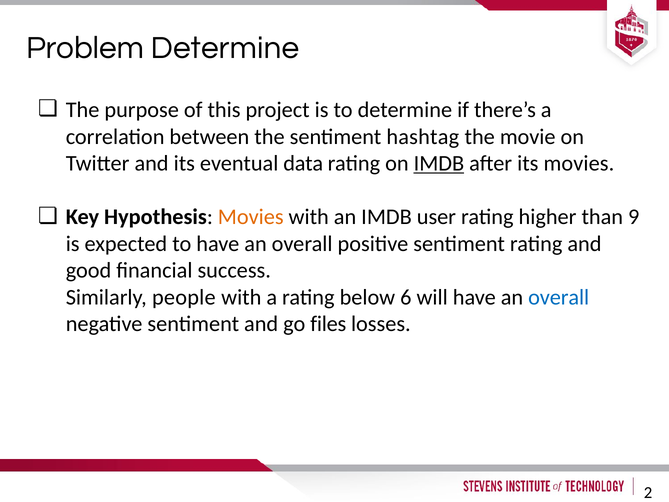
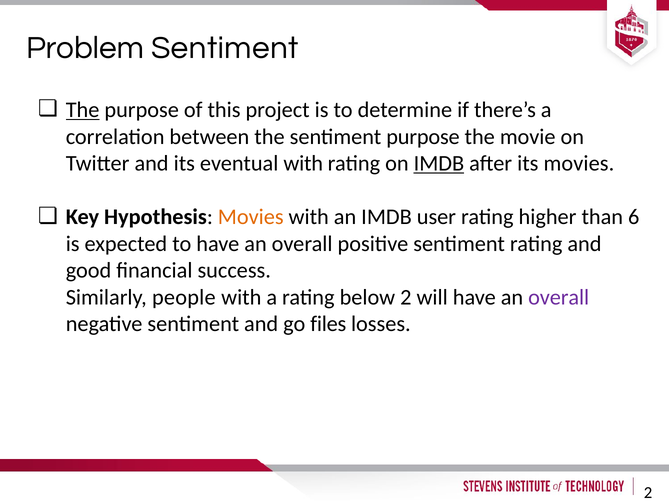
Problem Determine: Determine -> Sentiment (225, 48)
The underline: none -> present (83, 110)
sentiment hashtag: hashtag -> purpose (423, 137)
eventual data: data -> with (303, 163)
9: 9 -> 6 (634, 217)
below 6: 6 -> 2 (406, 297)
overall colour: blue -> purple (559, 297)
